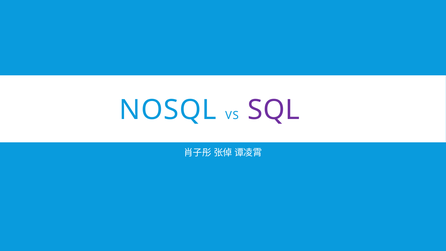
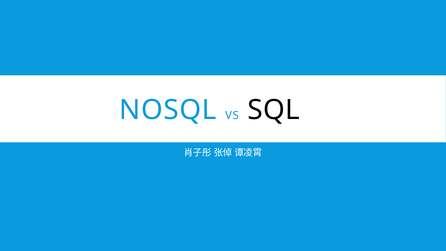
SQL colour: purple -> black (274, 110)
